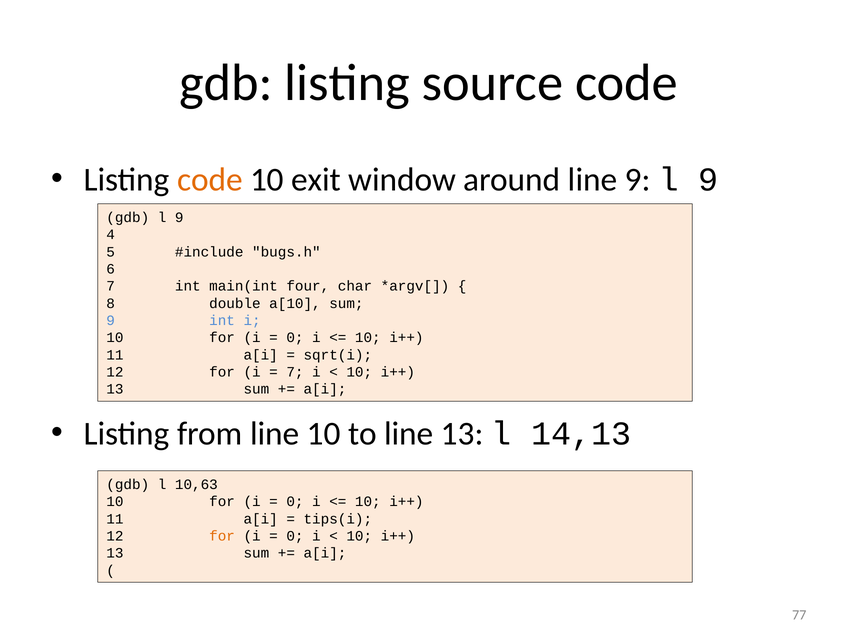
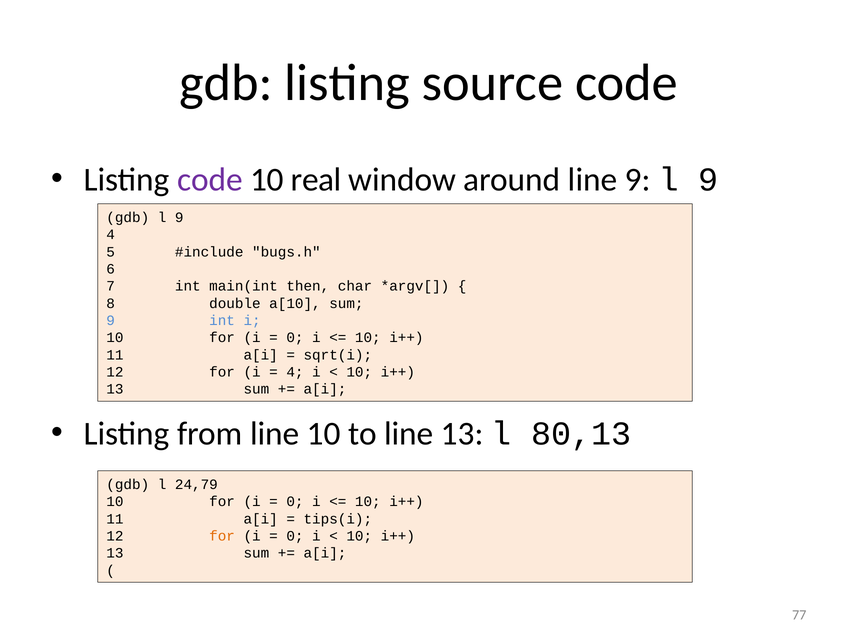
code colour: orange -> purple (210, 179)
exit: exit -> real (316, 179)
four: four -> then (308, 286)
7: 7 -> 4 (295, 372)
14,13: 14,13 -> 80,13 (581, 433)
10,63: 10,63 -> 24,79 (196, 484)
